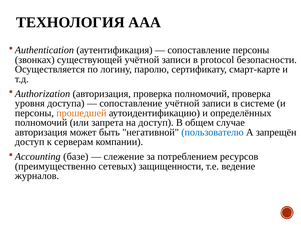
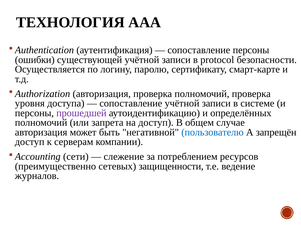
звонках: звонках -> ошибки (35, 60)
прошедшей colour: orange -> purple (81, 113)
базе: базе -> сети (76, 156)
